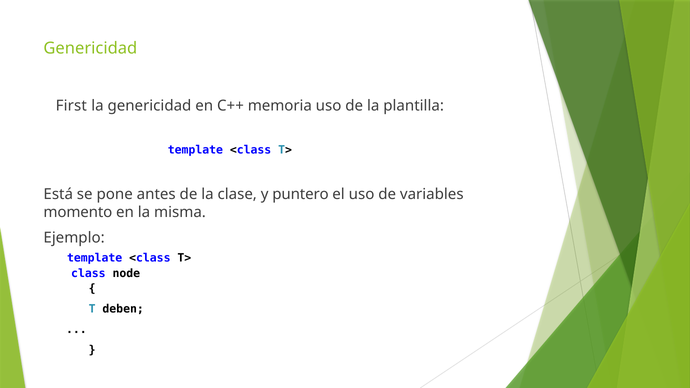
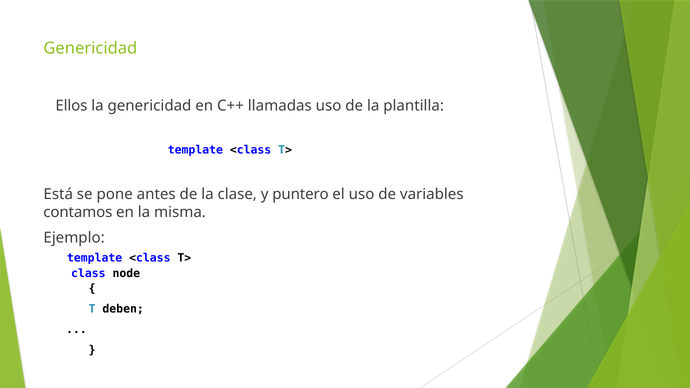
First: First -> Ellos (71, 106)
memoria: memoria -> llamadas (280, 106)
momento: momento -> contamos (78, 212)
